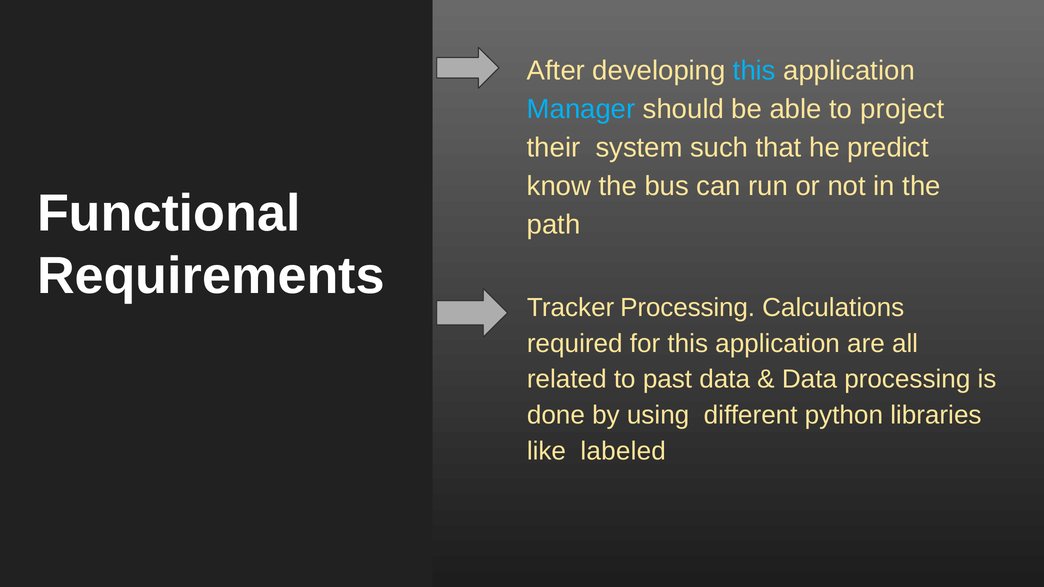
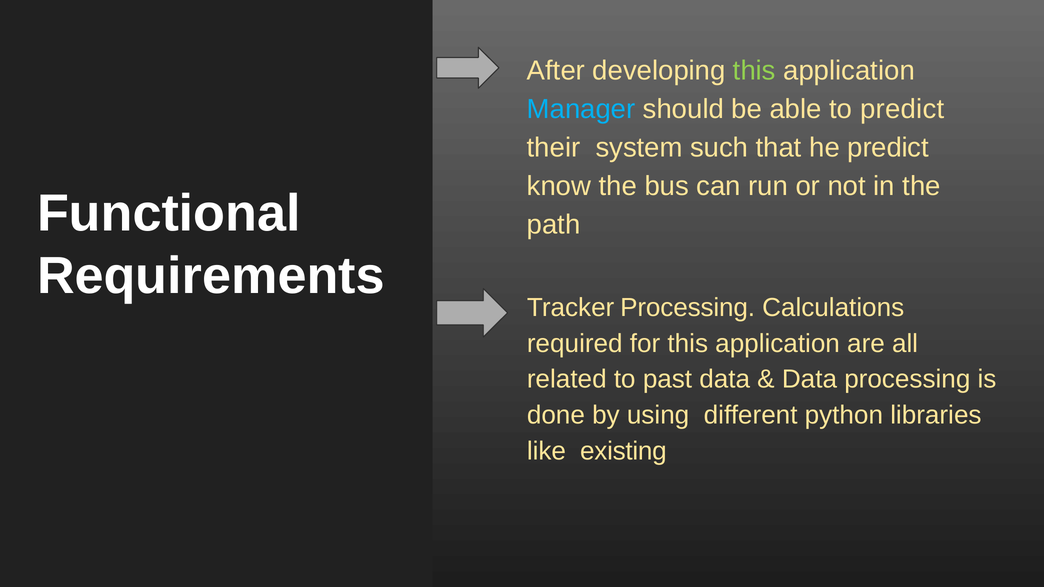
this colour: light blue -> light green (754, 71)
to project: project -> predict (902, 109)
labeled: labeled -> existing (623, 452)
